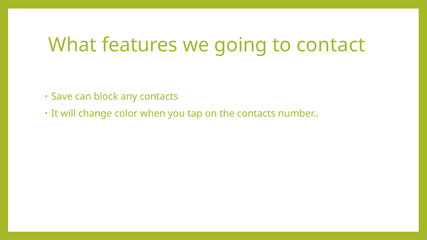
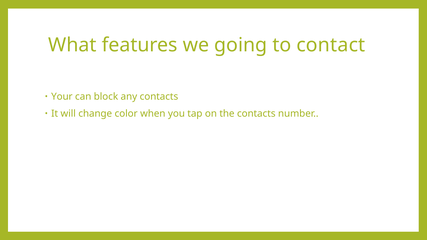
Save: Save -> Your (62, 97)
